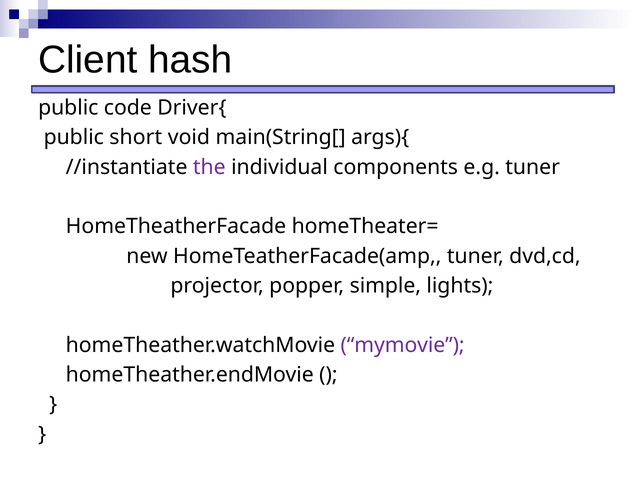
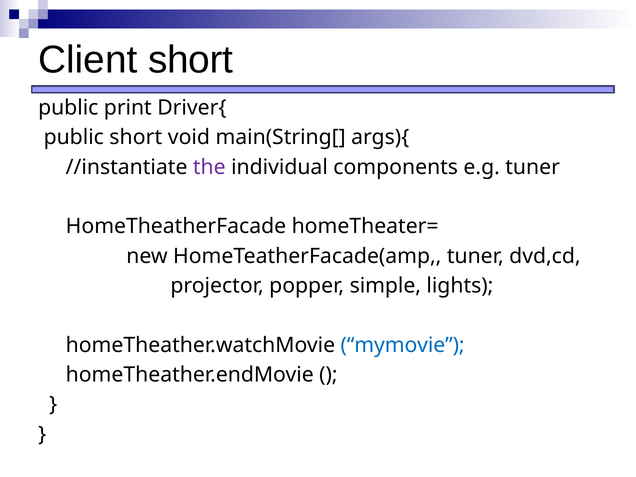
Client hash: hash -> short (191, 60)
code: code -> print (128, 108)
mymovie colour: purple -> blue (403, 345)
